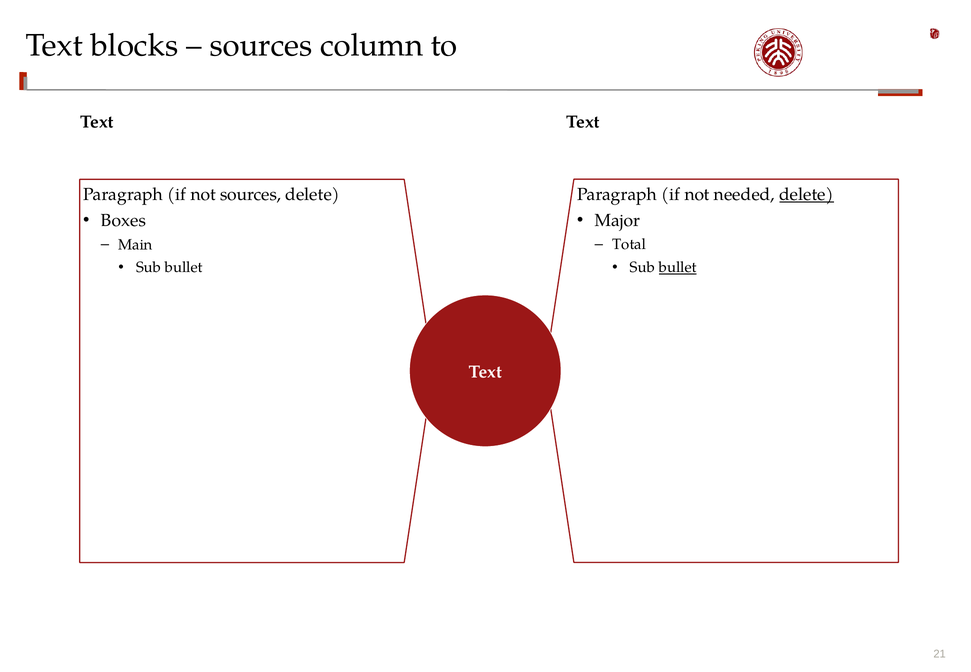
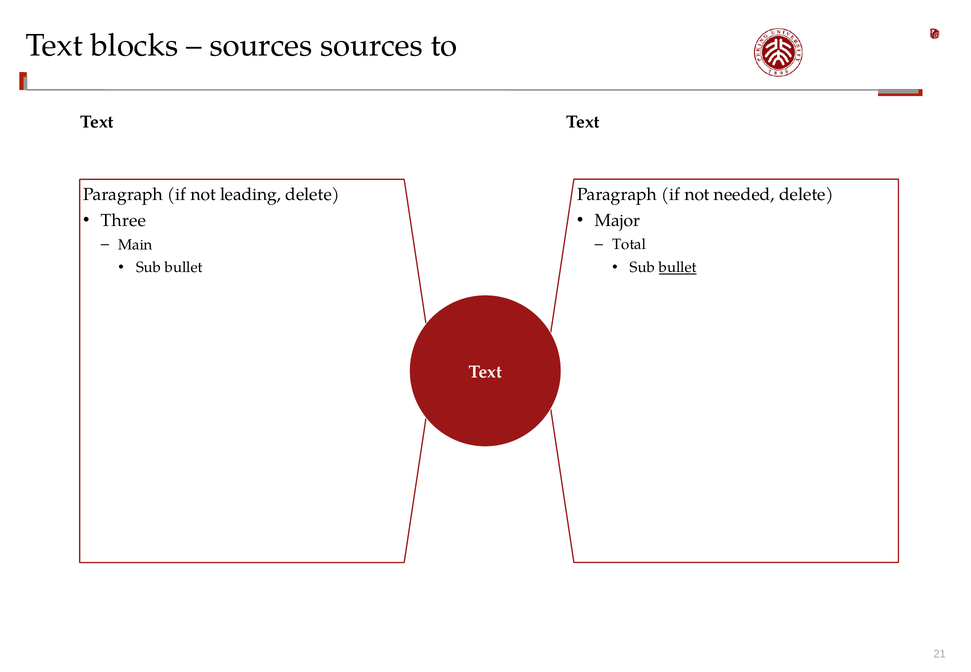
sources column: column -> sources (372, 46)
not sources: sources -> leading (251, 195)
delete underline: present -> none (807, 195)
Boxes: Boxes -> Three (123, 221)
